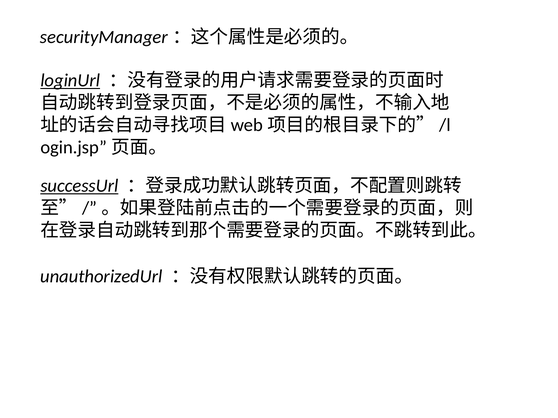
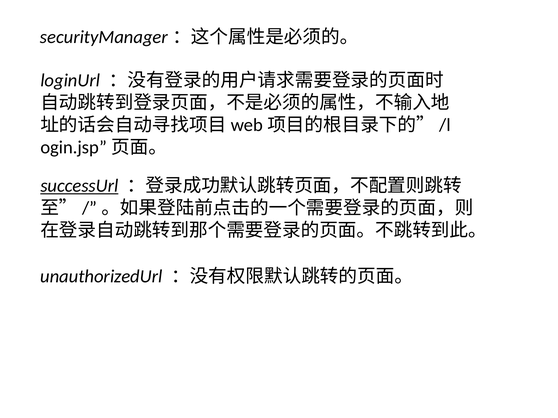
loginUrl underline: present -> none (70, 81)
